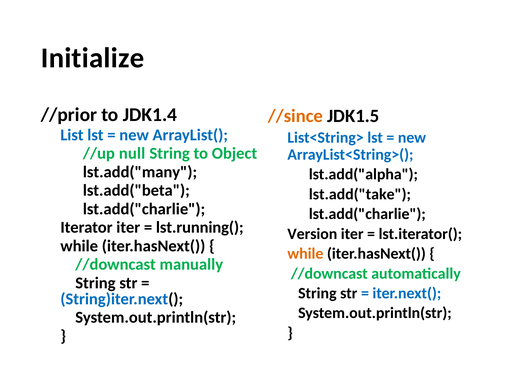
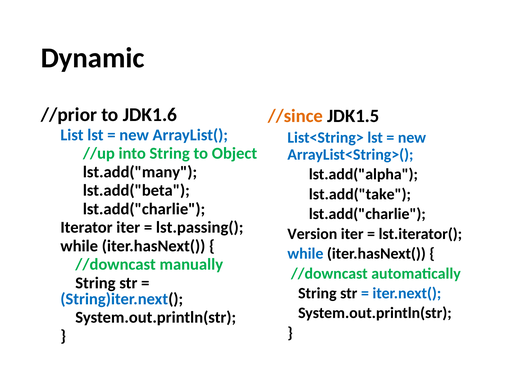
Initialize: Initialize -> Dynamic (93, 58)
JDK1.4: JDK1.4 -> JDK1.6 (150, 115)
null: null -> into (132, 154)
lst.running(: lst.running( -> lst.passing( (200, 228)
while colour: orange -> blue (305, 254)
